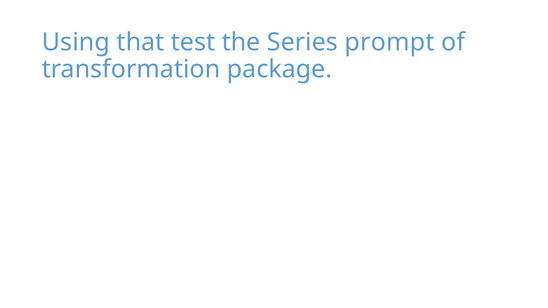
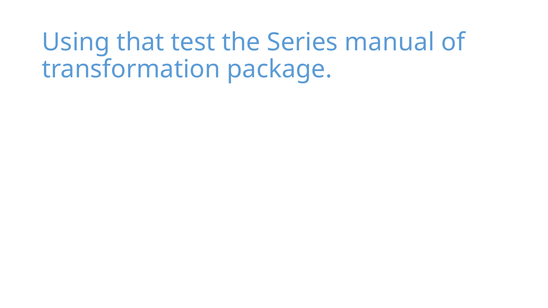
prompt: prompt -> manual (390, 42)
